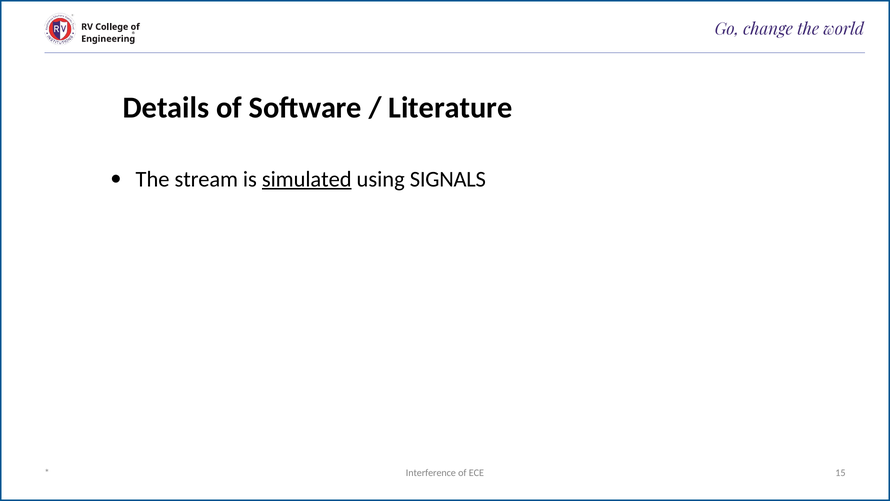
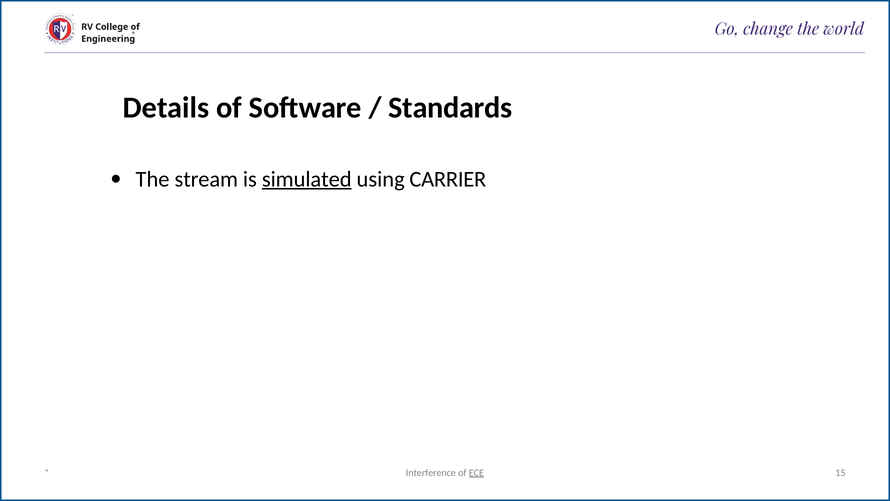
Literature: Literature -> Standards (450, 108)
SIGNALS: SIGNALS -> CARRIER (448, 179)
ECE underline: none -> present (476, 472)
